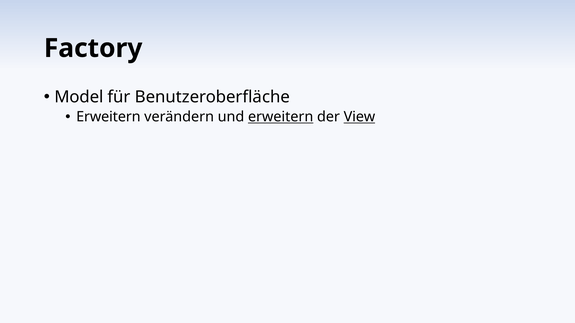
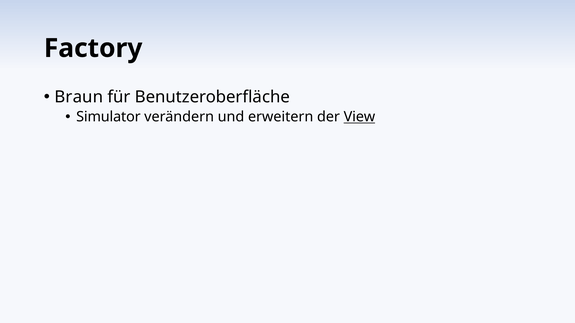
Model: Model -> Braun (79, 97)
Erweitern: Erweitern -> Simulator (108, 117)
erweitern underline: present -> none (281, 117)
